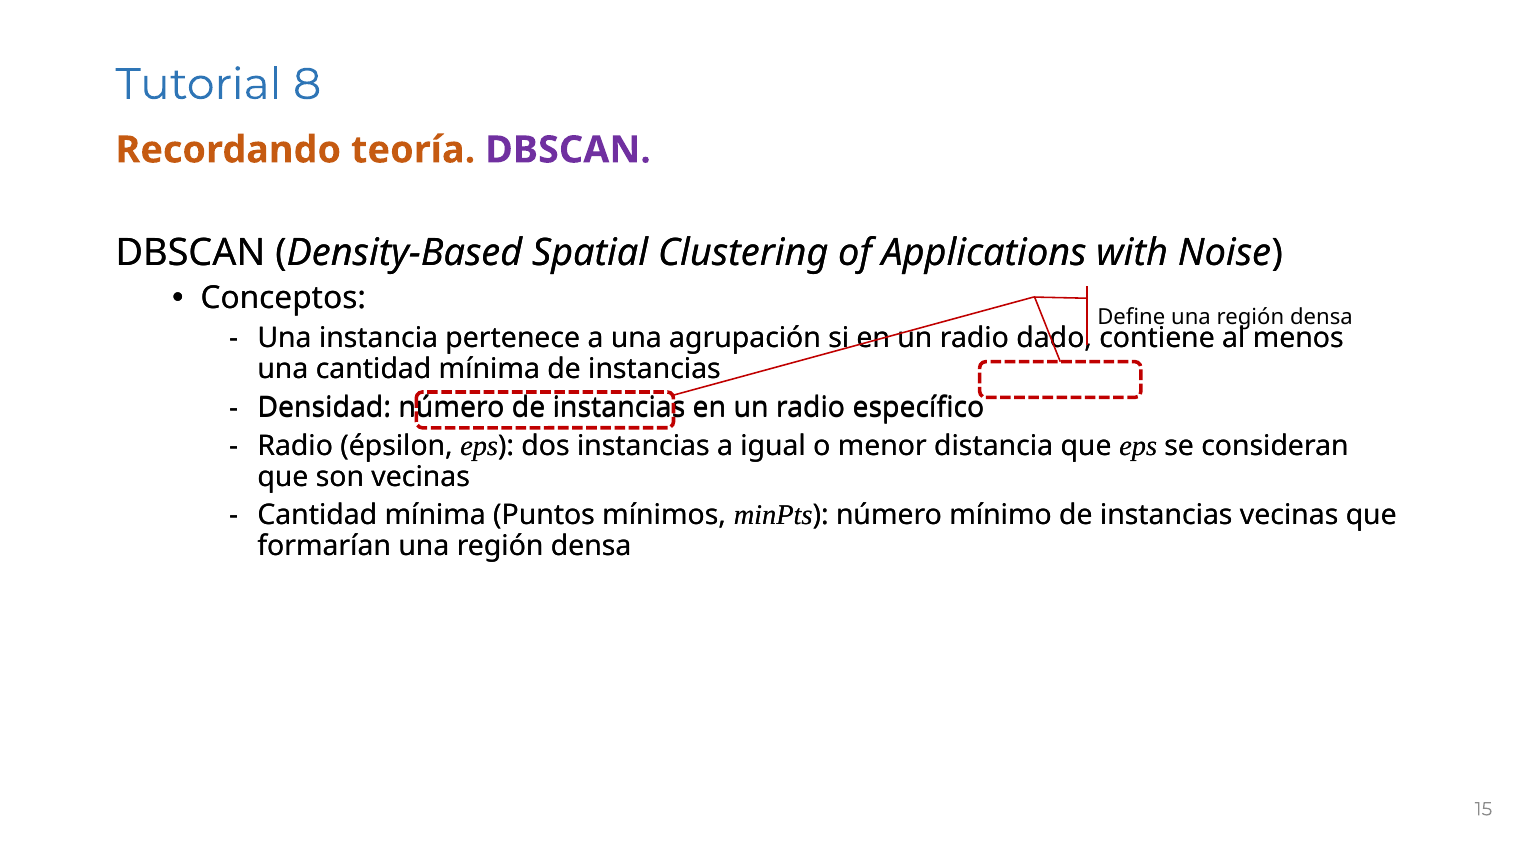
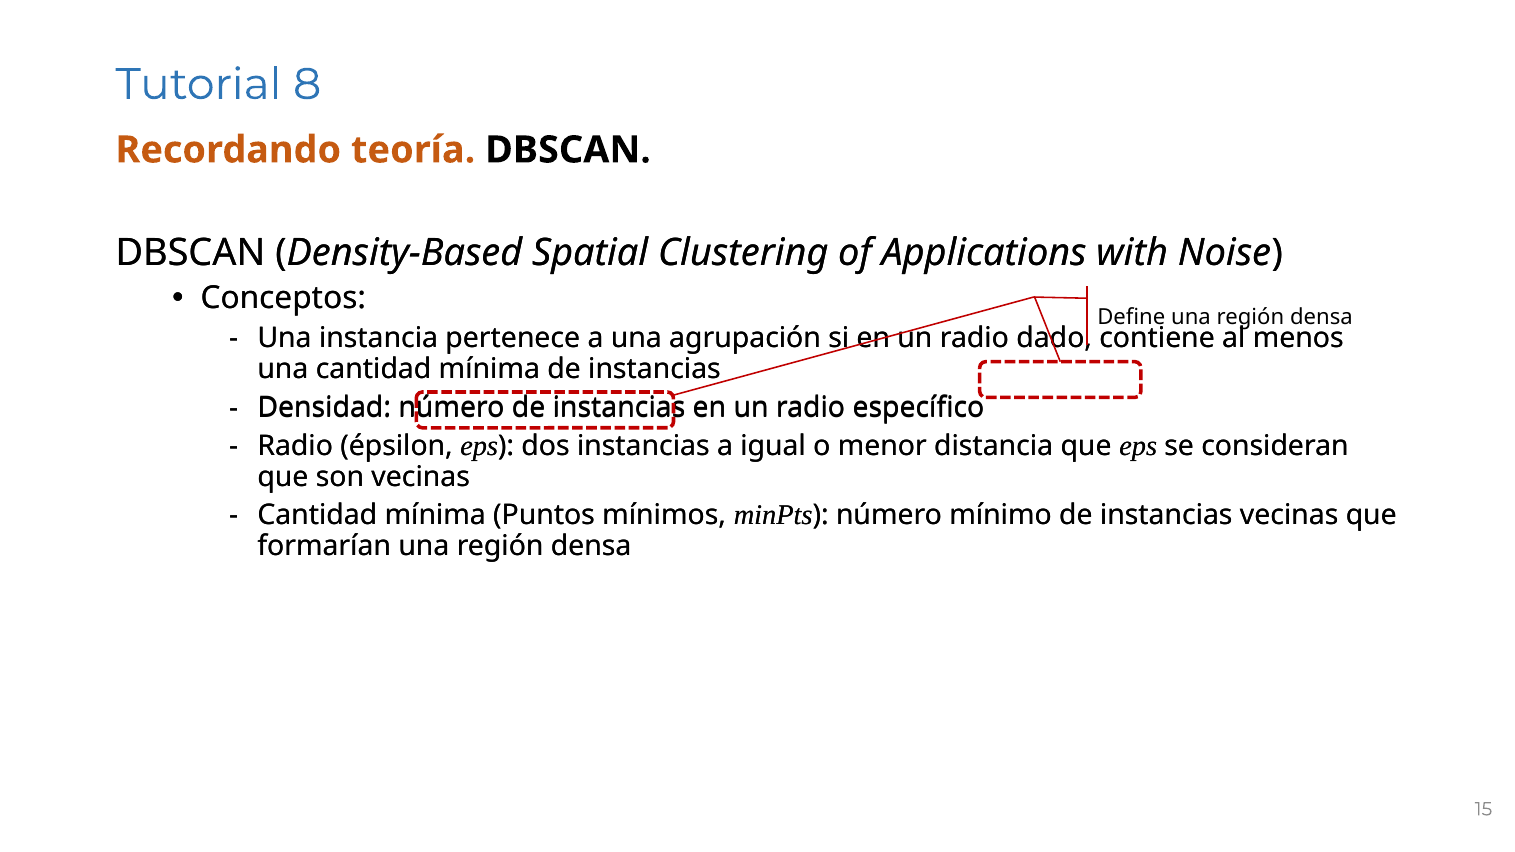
DBSCAN colour: purple -> black (568, 150)
